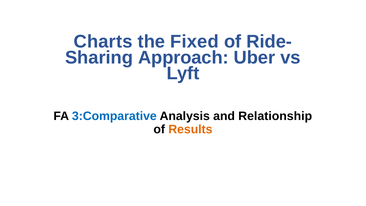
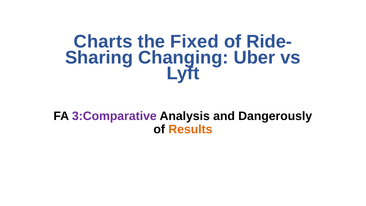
Approach: Approach -> Changing (183, 57)
3:Comparative colour: blue -> purple (114, 116)
Relationship: Relationship -> Dangerously (275, 116)
